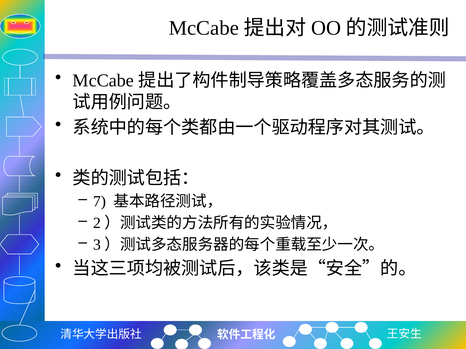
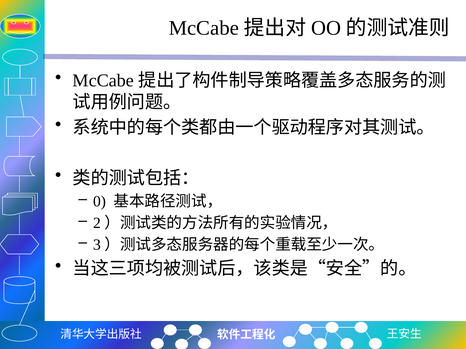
7: 7 -> 0 (99, 202)
